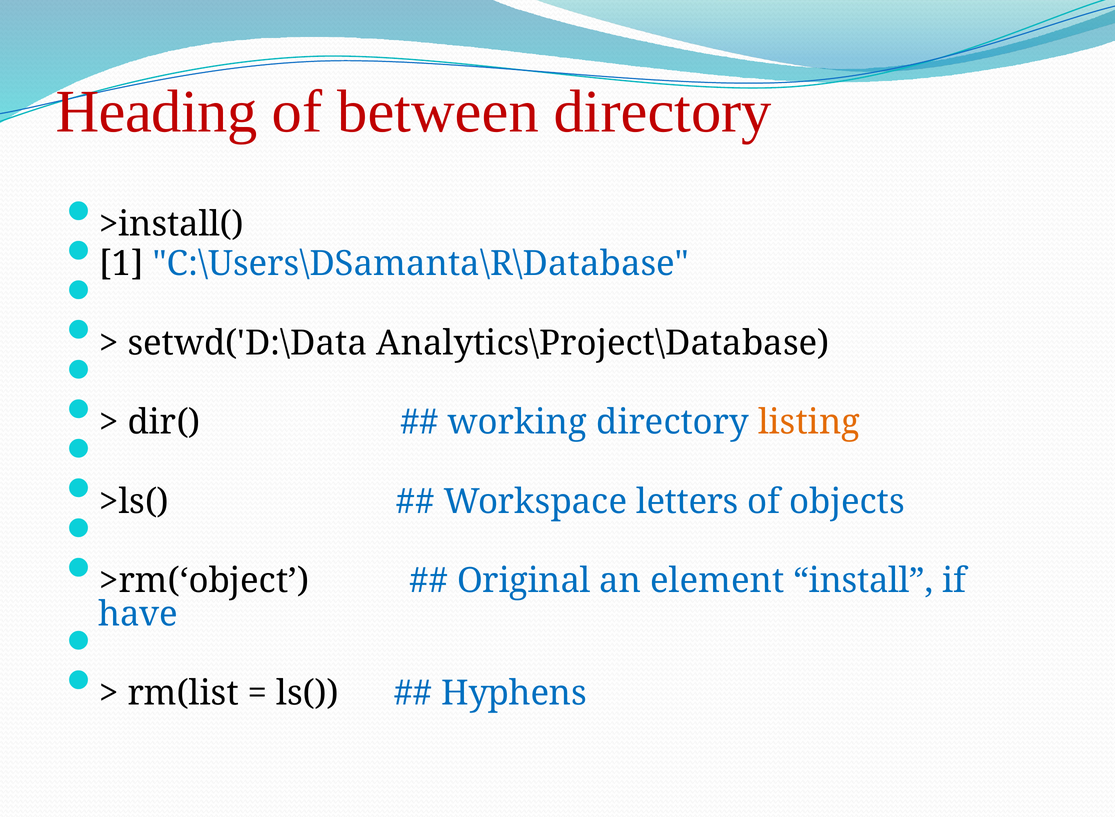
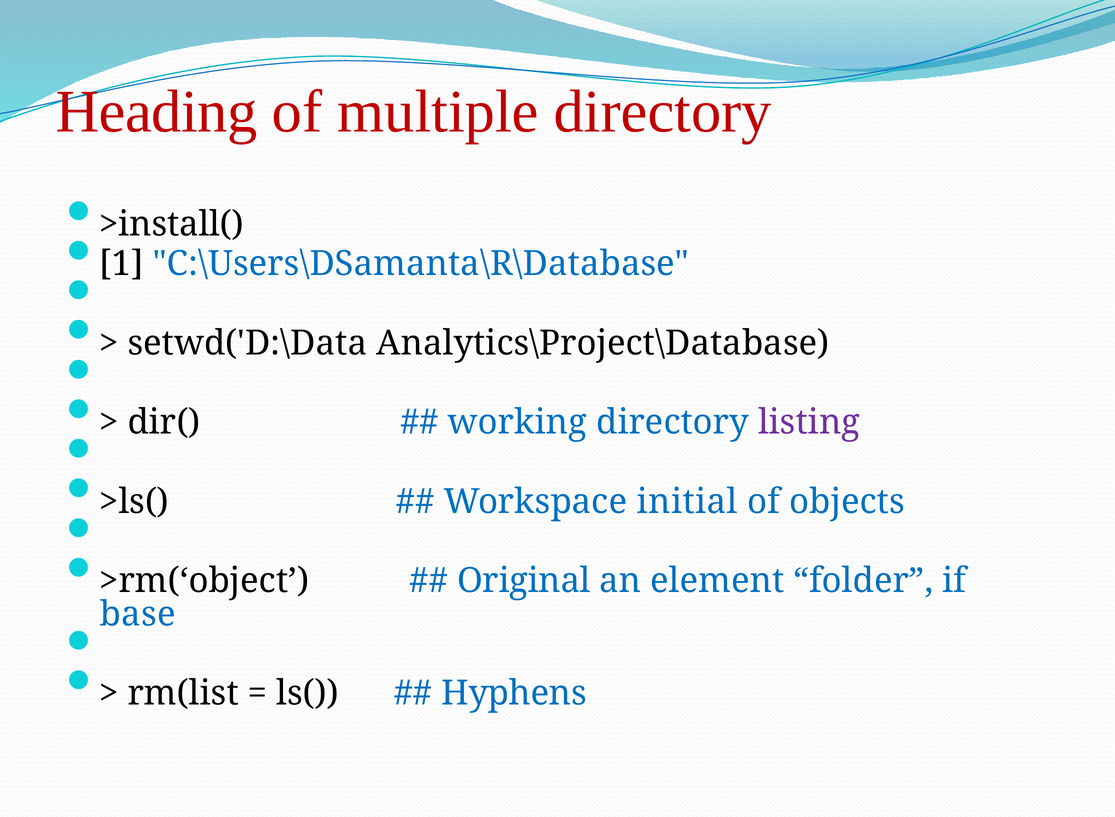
between: between -> multiple (438, 112)
listing colour: orange -> purple (809, 422)
letters: letters -> initial (687, 501)
install: install -> folder (863, 581)
have: have -> base (138, 614)
